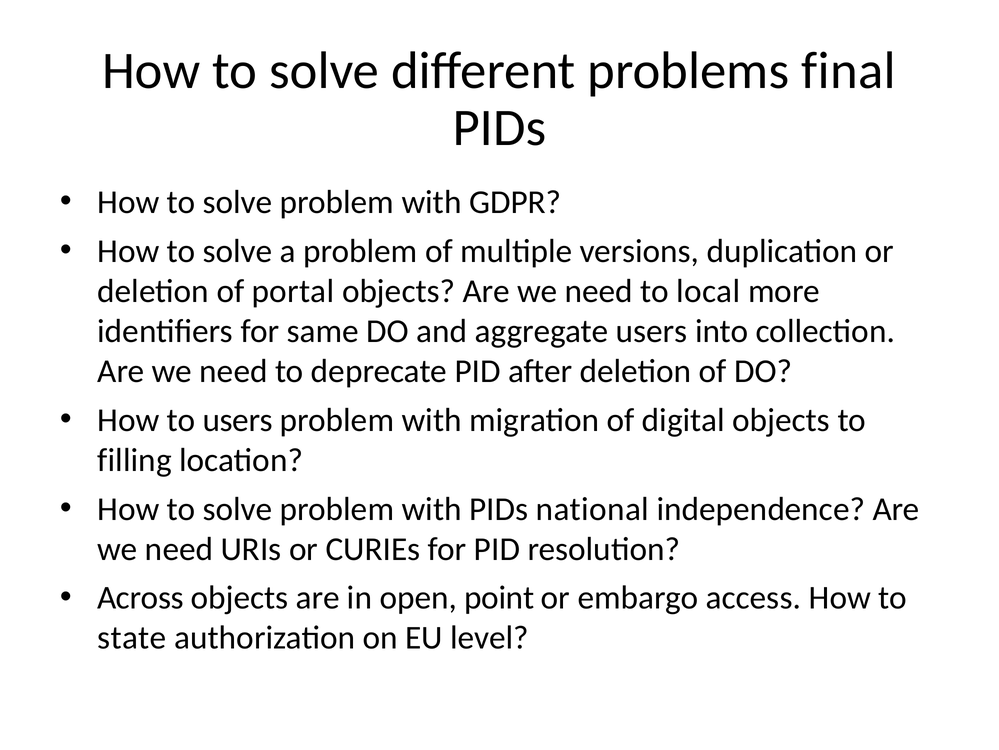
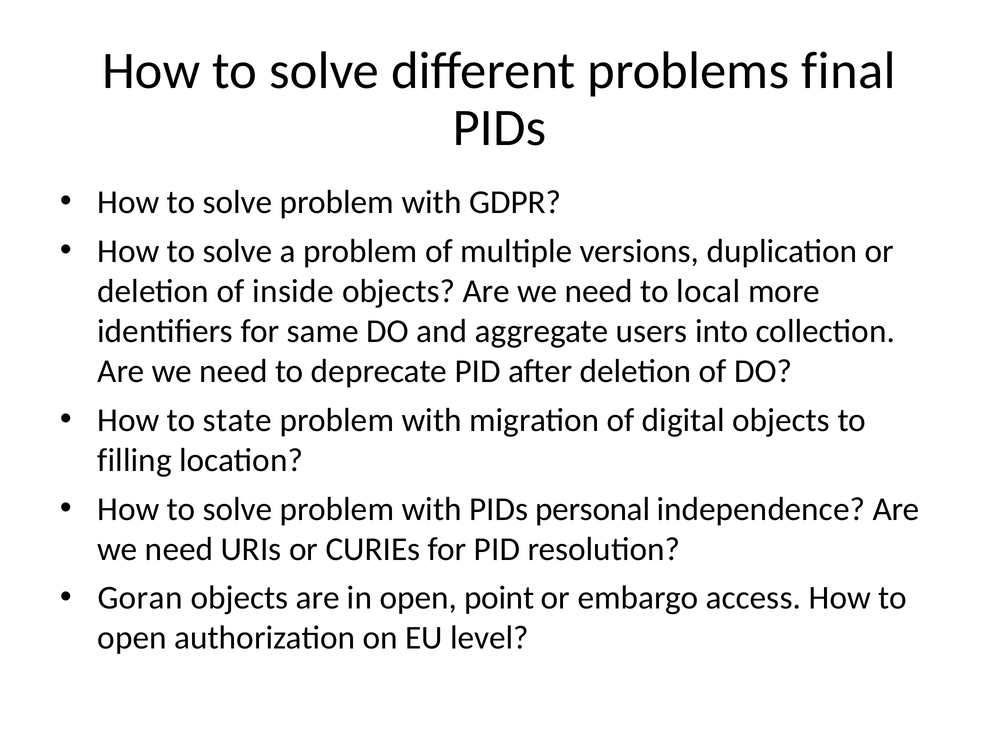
portal: portal -> inside (293, 291)
to users: users -> state (237, 420)
national: national -> personal (593, 509)
Across: Across -> Goran (140, 597)
state: state -> open (132, 637)
